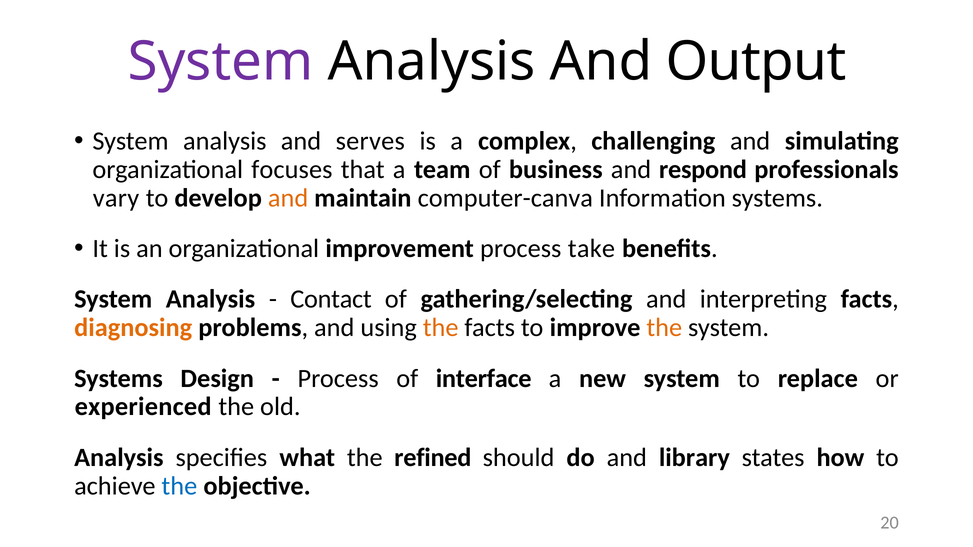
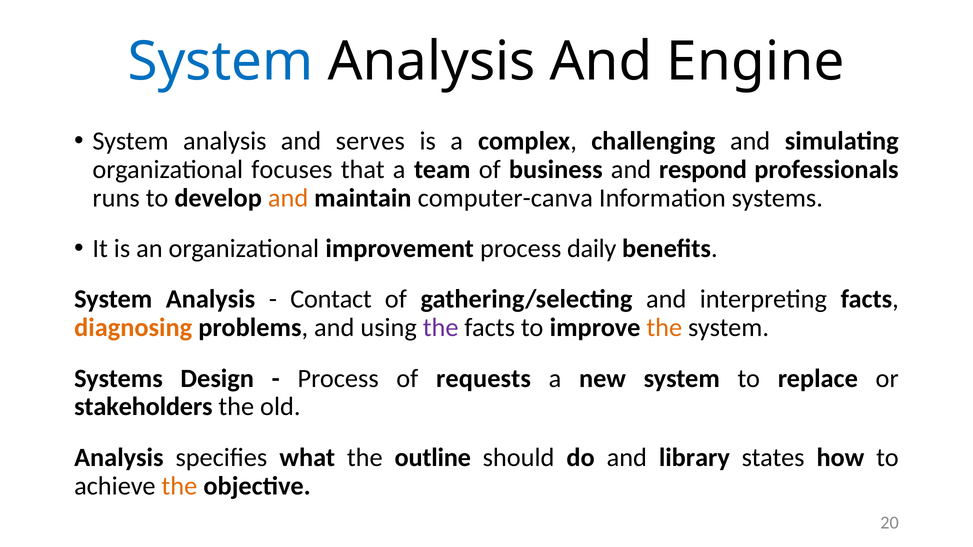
System colour: purple -> blue (221, 62)
Output: Output -> Engine (756, 62)
vary: vary -> runs (116, 198)
take: take -> daily (592, 249)
the colour: orange -> purple (441, 328)
interface: interface -> requests (483, 379)
experienced: experienced -> stakeholders (143, 407)
refined: refined -> outline (433, 458)
the colour: blue -> orange (179, 486)
